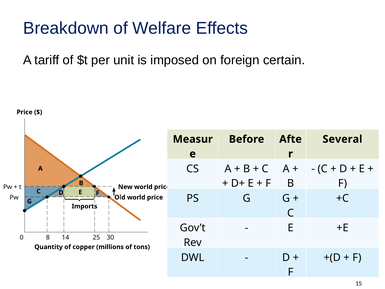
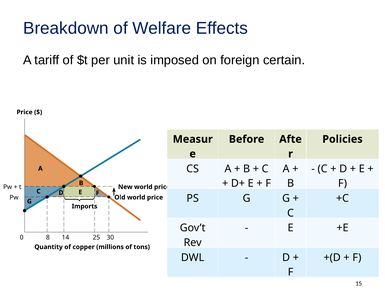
Several: Several -> Policies (342, 139)
